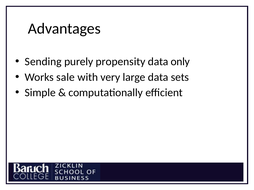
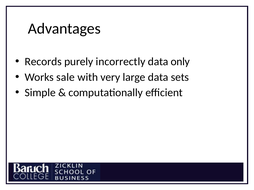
Sending: Sending -> Records (43, 62)
propensity: propensity -> incorrectly (121, 62)
